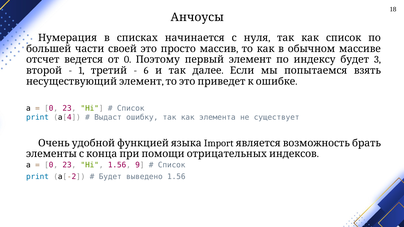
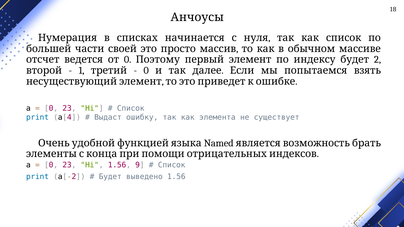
3: 3 -> 2 (378, 60)
6: 6 -> 0 (146, 71)
Import: Import -> Named (219, 143)
